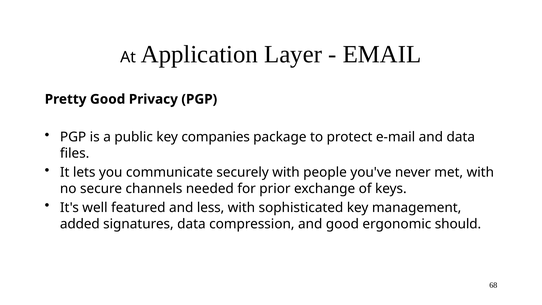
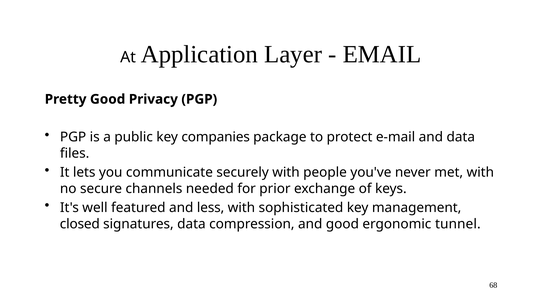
added: added -> closed (80, 224)
should: should -> tunnel (458, 224)
